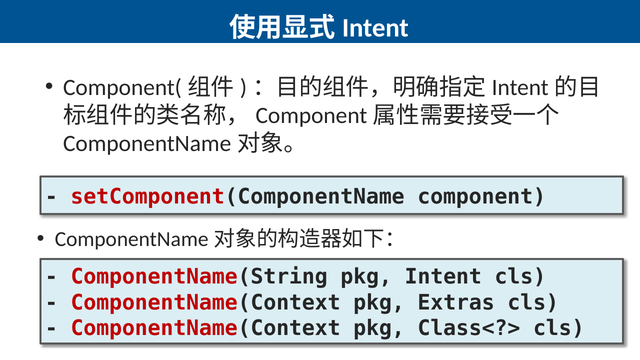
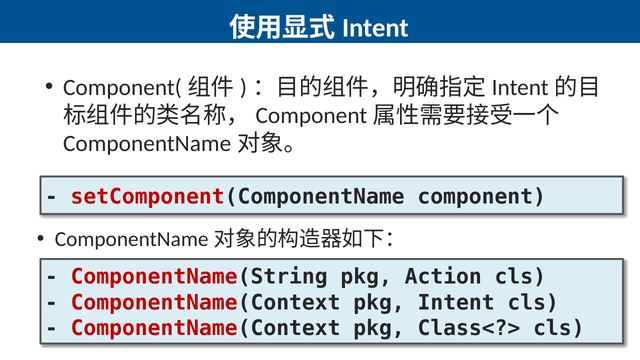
Intent: Intent -> Action (443, 277)
Extras: Extras -> Intent (456, 303)
